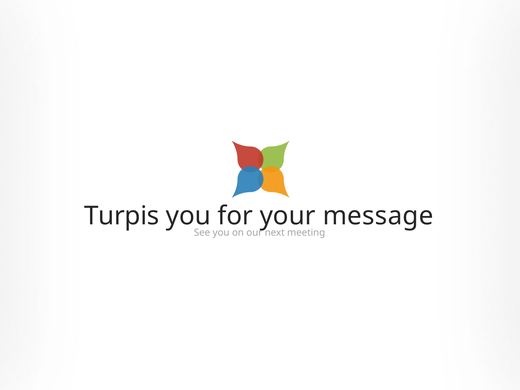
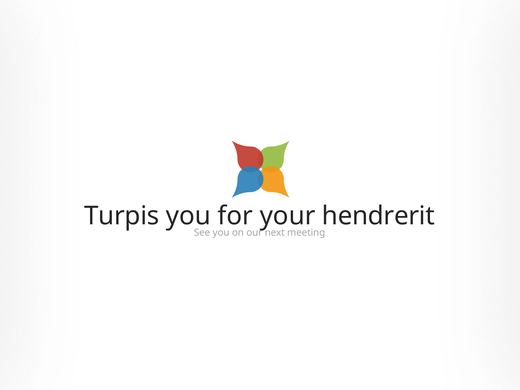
message: message -> hendrerit (378, 216)
